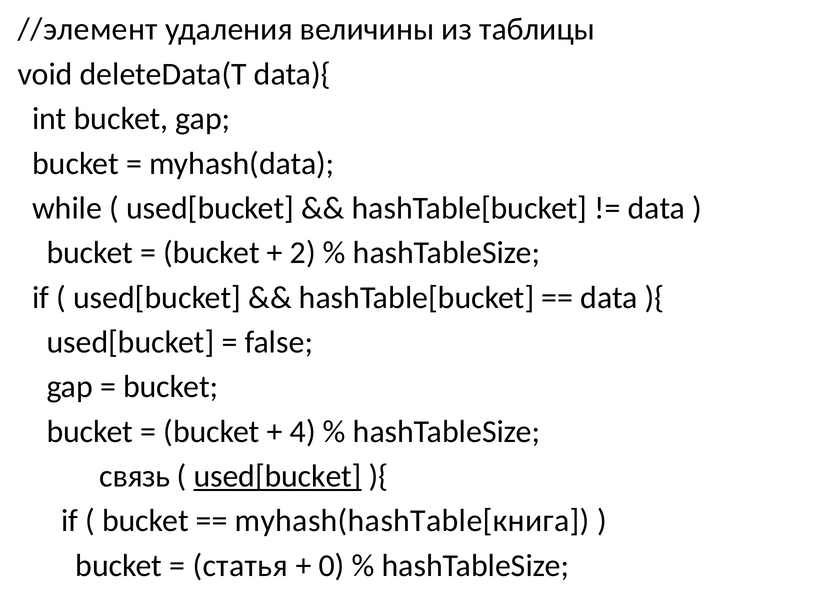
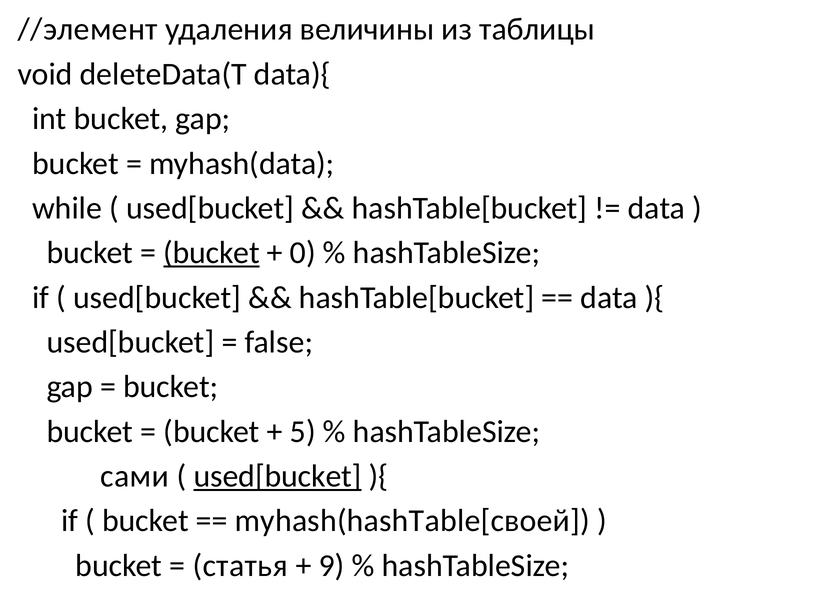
bucket underline: none -> present (212, 253)
2: 2 -> 0 (303, 253)
4: 4 -> 5 (303, 432)
связь: связь -> сами (135, 476)
myhash(hashTable[книгa: myhash(hashTable[книгa -> myhash(hashTable[своей (412, 521)
0: 0 -> 9 (332, 566)
